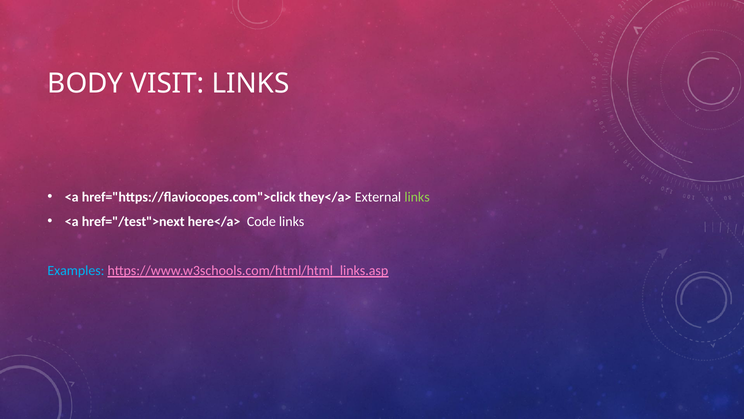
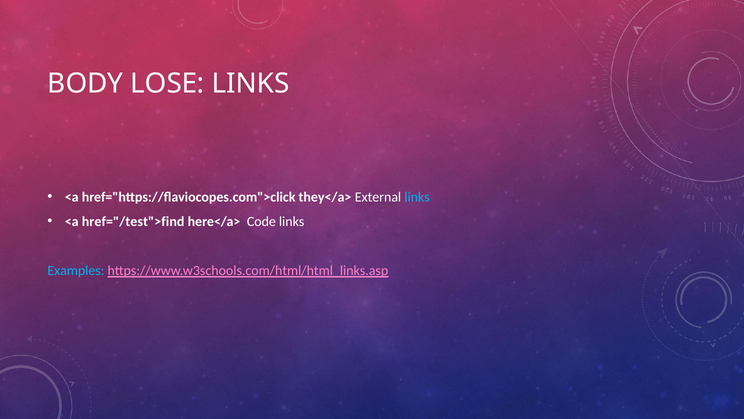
VISIT: VISIT -> LOSE (167, 84)
links colour: light green -> light blue (417, 197)
href="/test">next: href="/test">next -> href="/test">find (133, 221)
